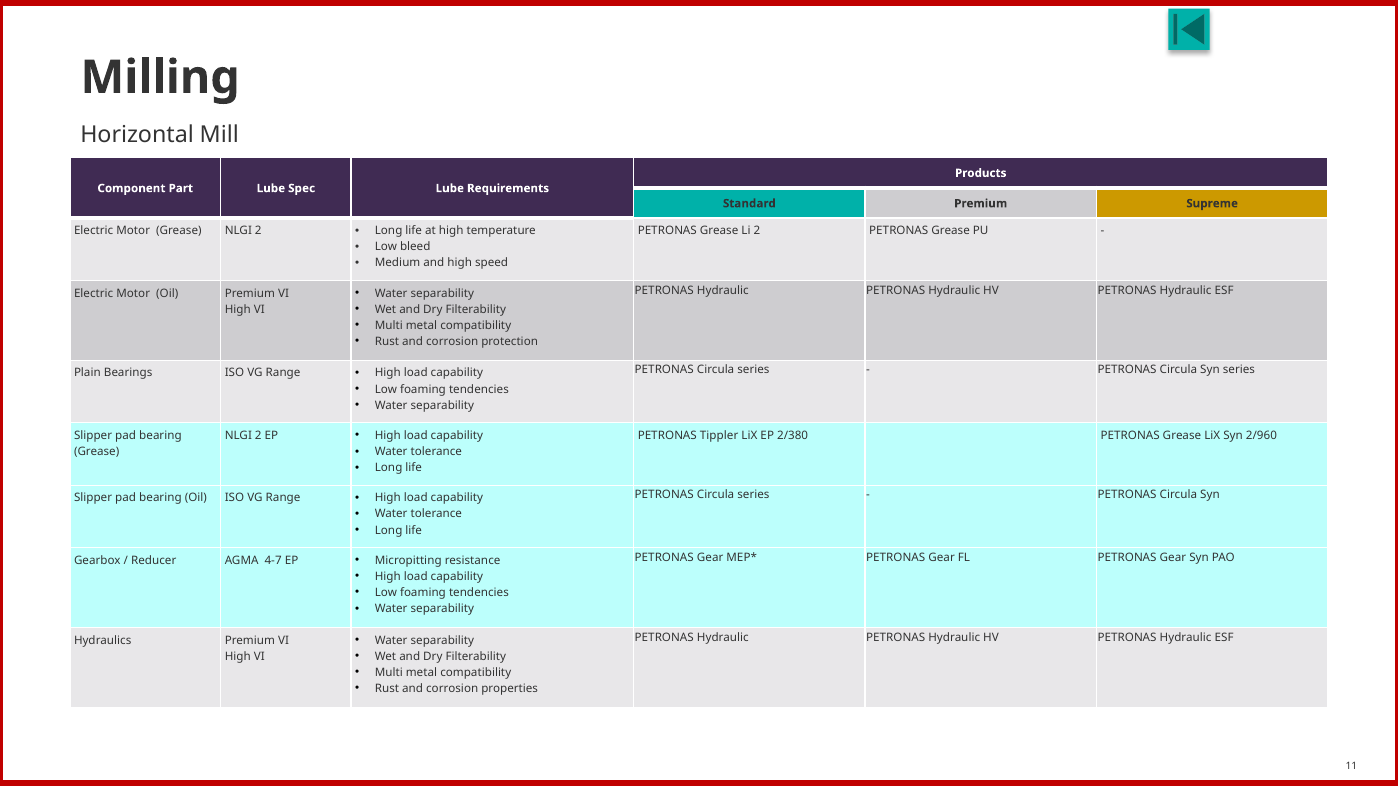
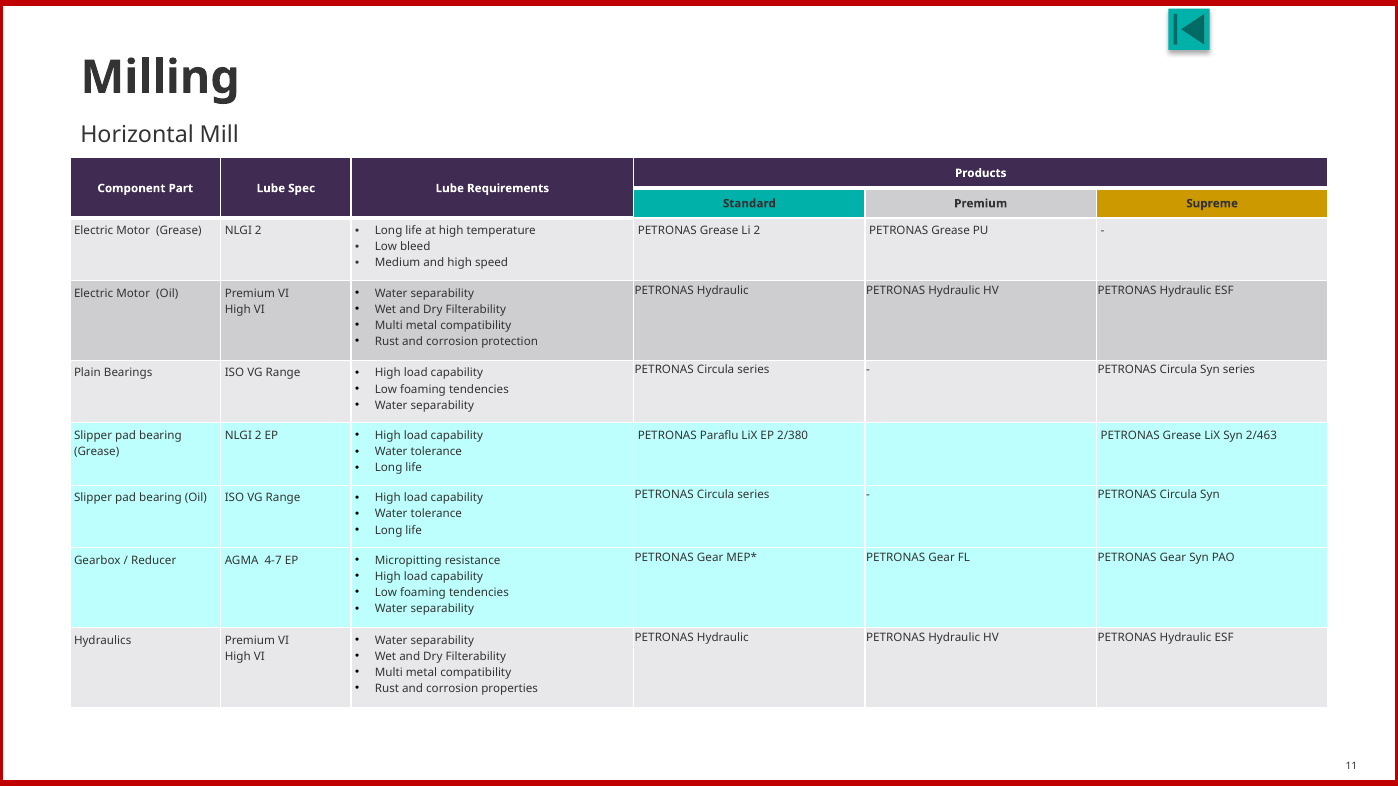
Tippler: Tippler -> Paraflu (719, 436)
2/960: 2/960 -> 2/463 (1261, 436)
